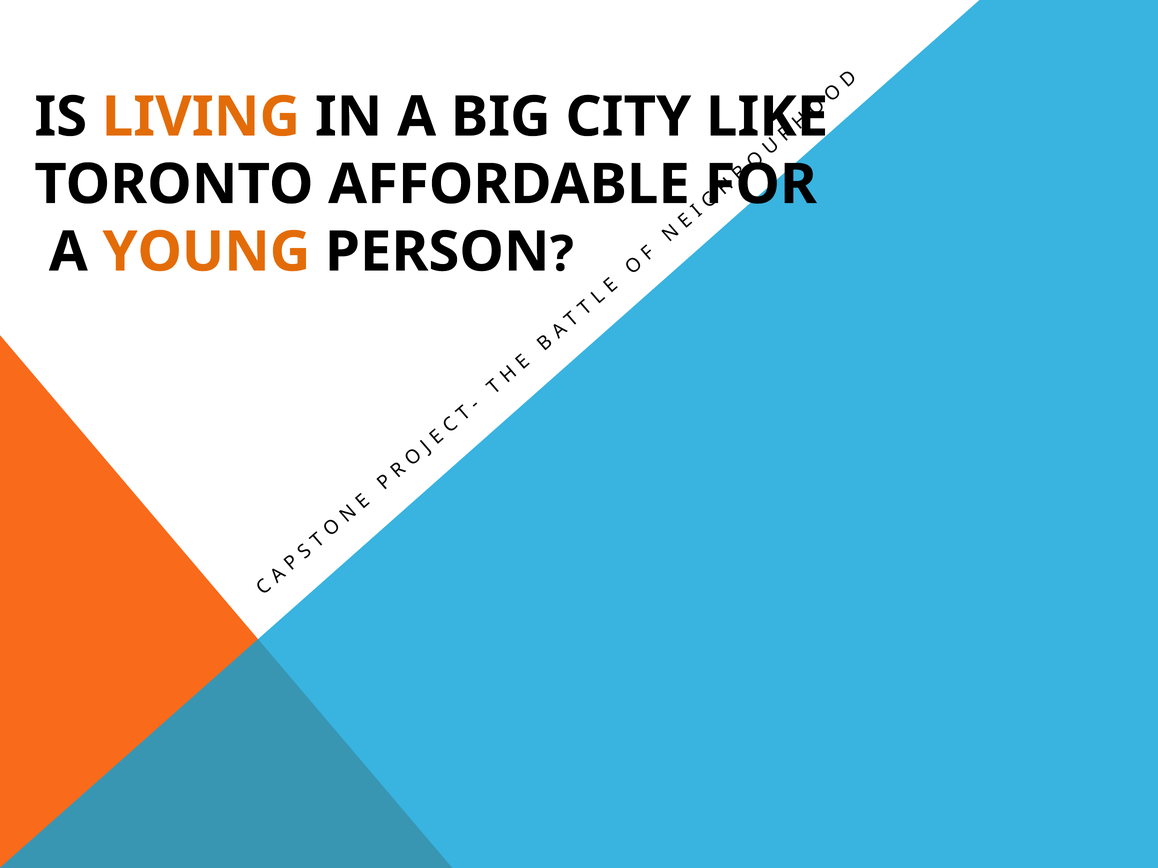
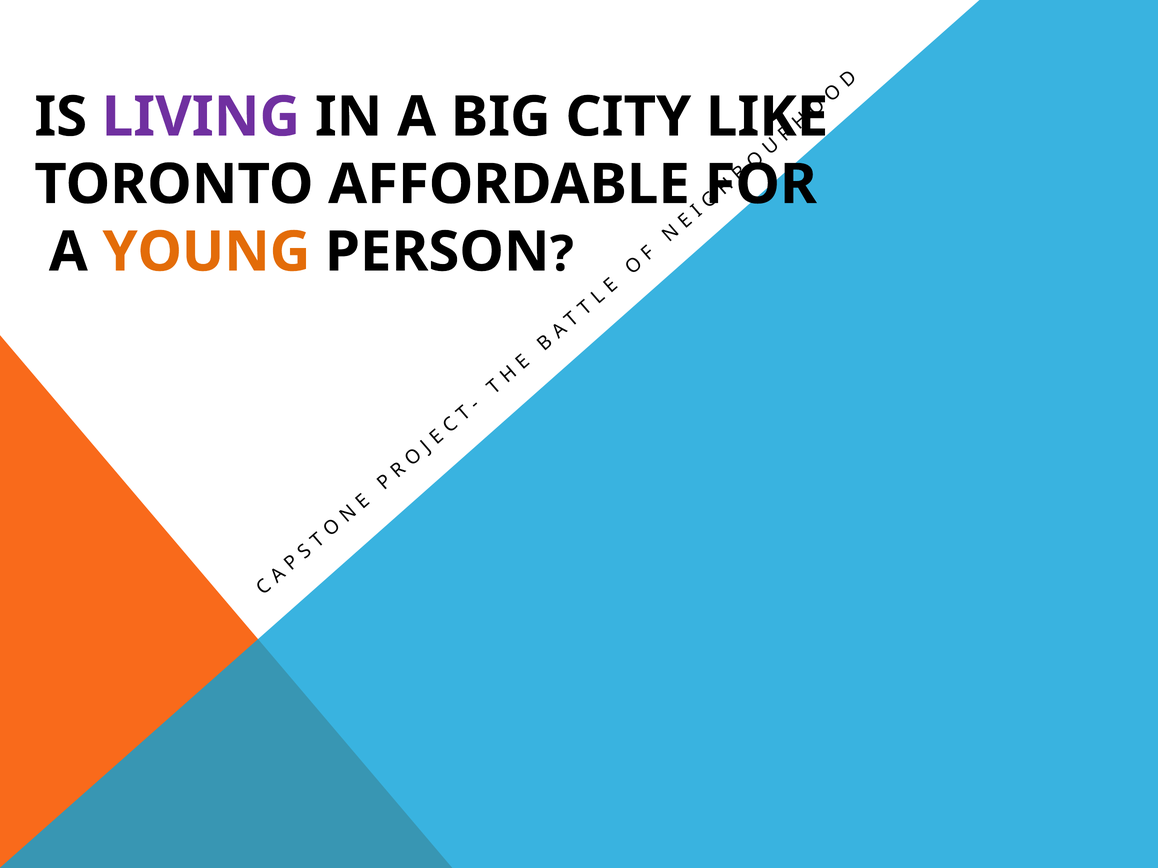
LIVING colour: orange -> purple (201, 117)
